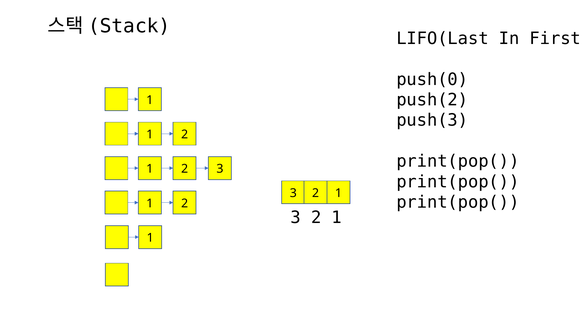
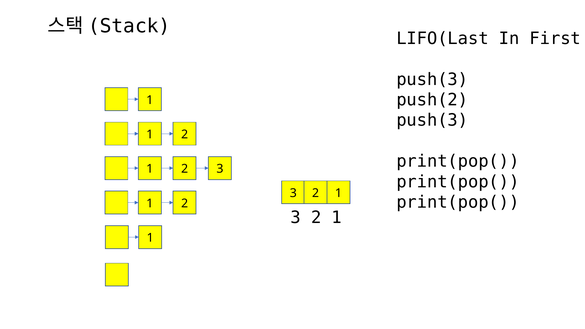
push(0: push(0 -> push(3 (432, 79)
